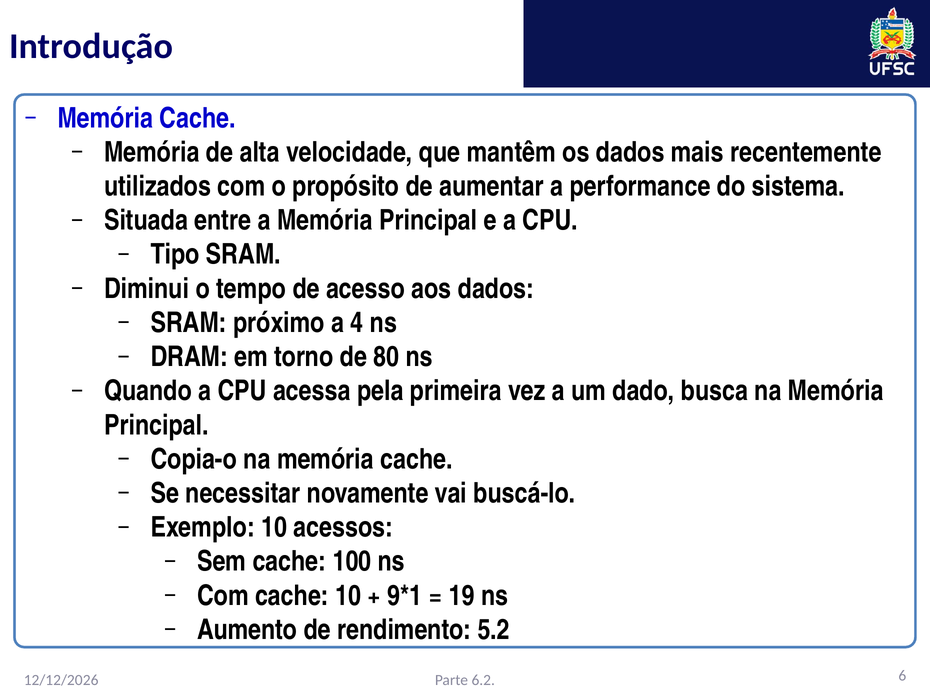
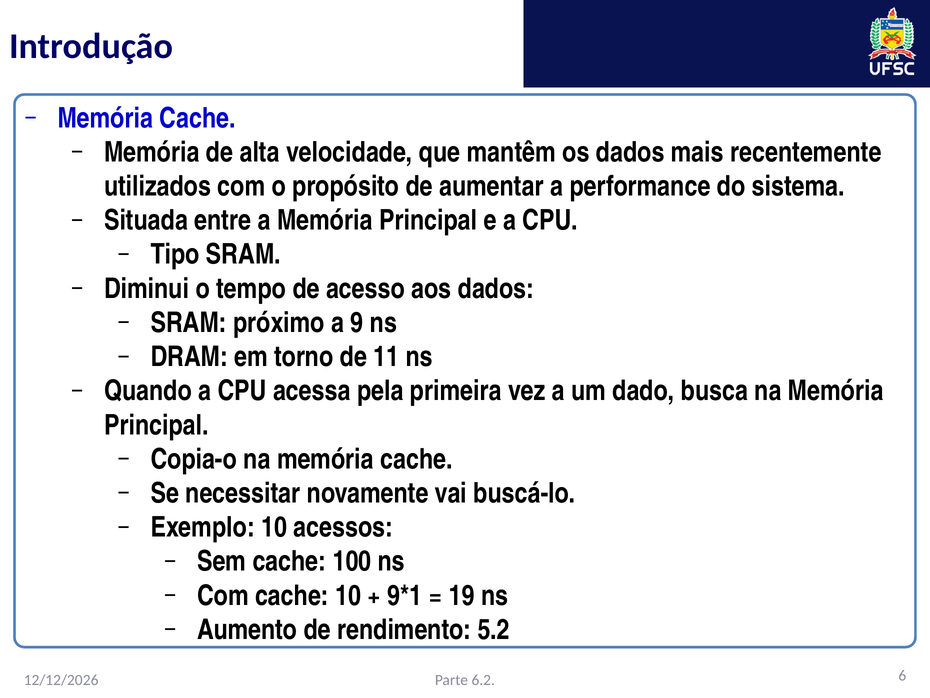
4: 4 -> 9 (357, 323)
80: 80 -> 11 (386, 357)
